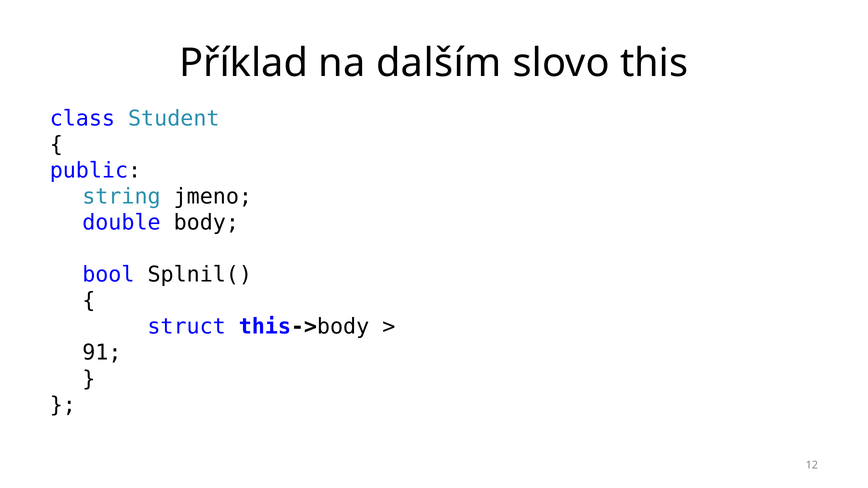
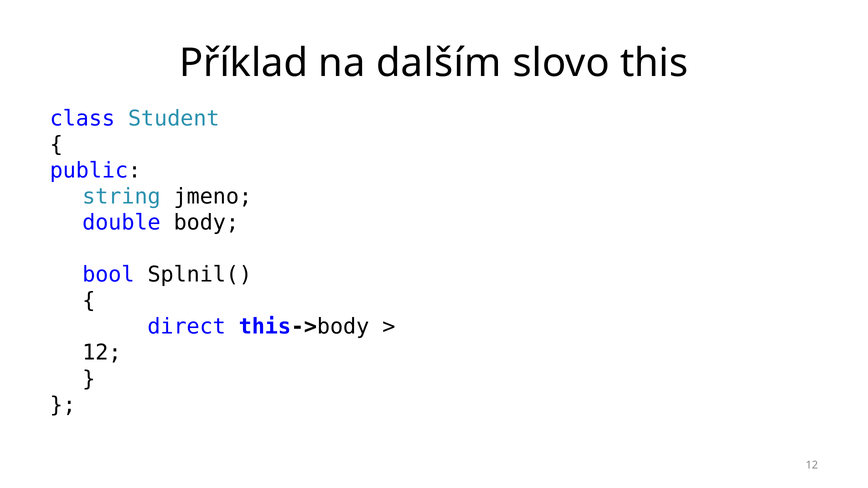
struct: struct -> direct (187, 327)
91: 91 -> 12 (102, 353)
